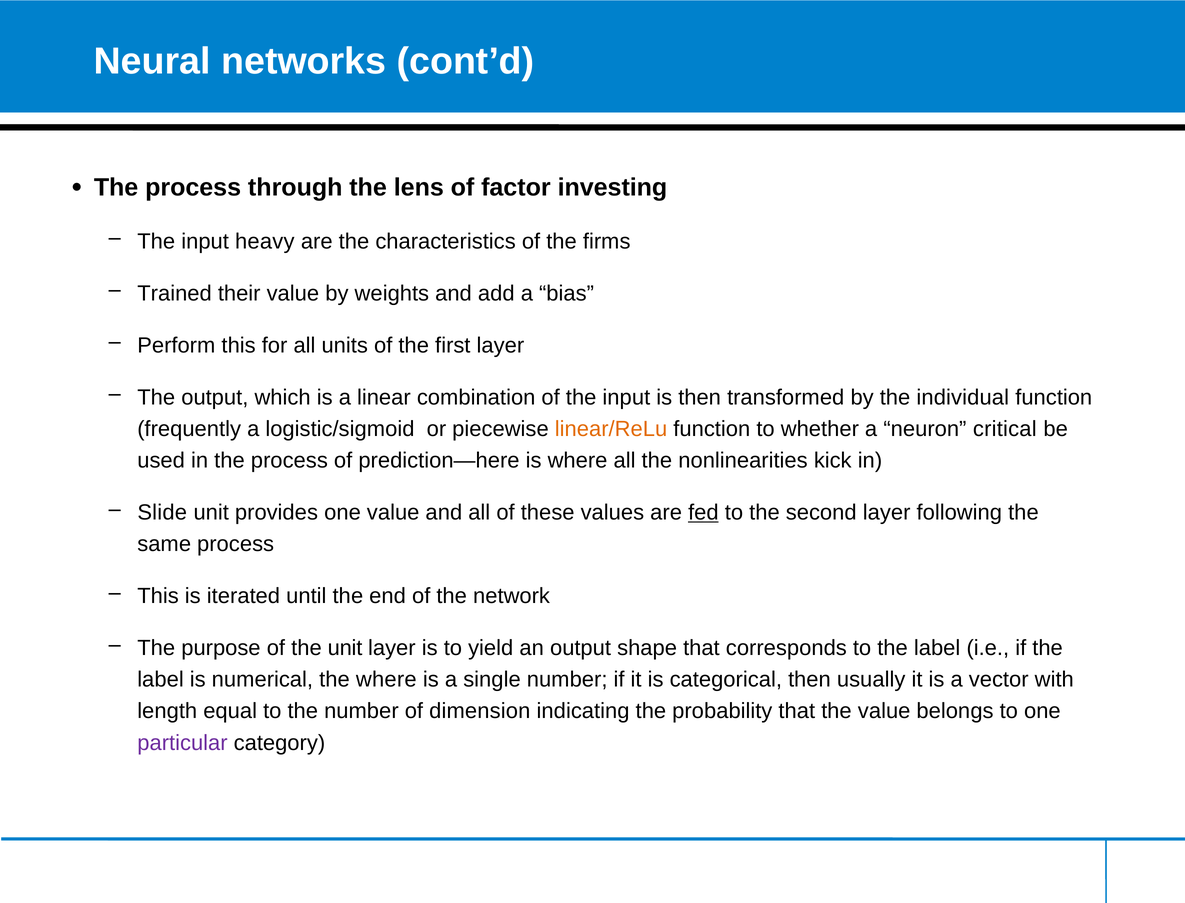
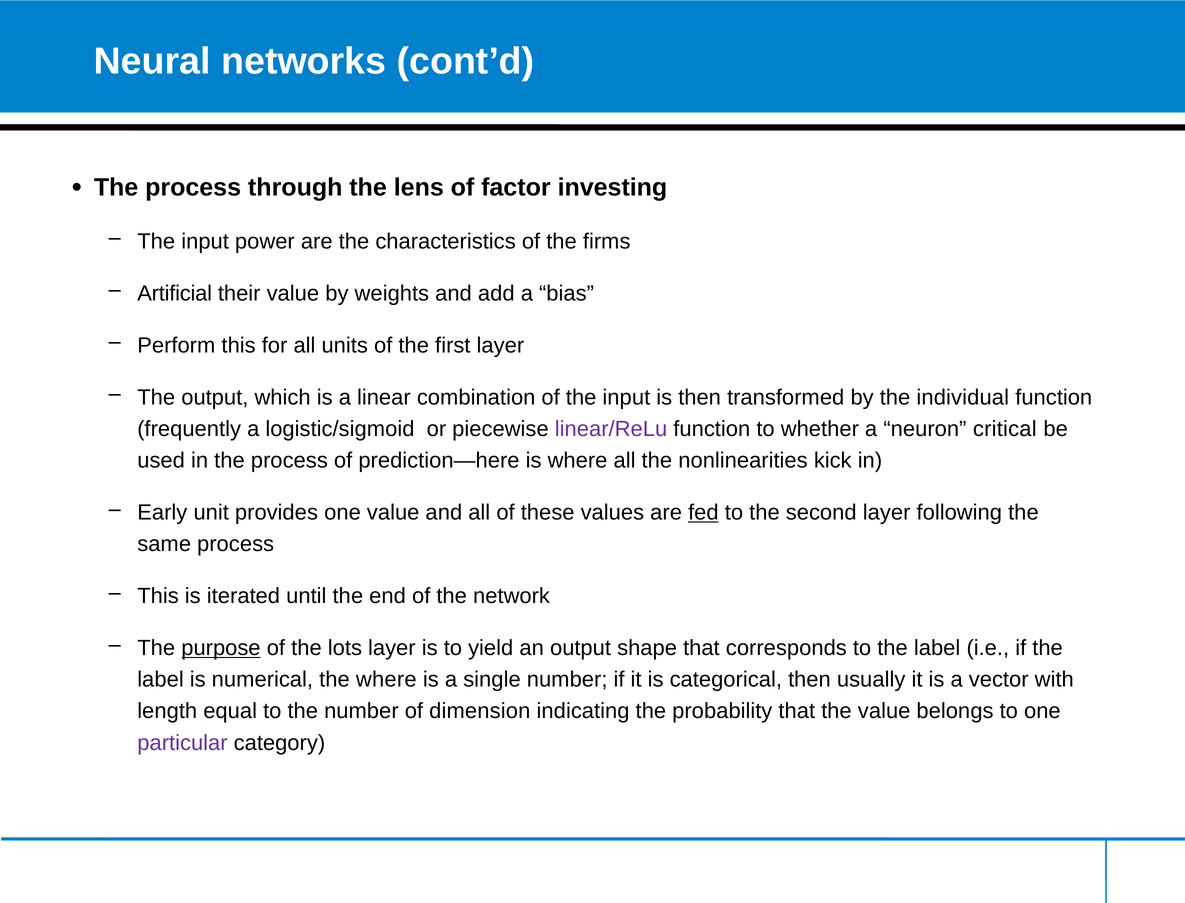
heavy: heavy -> power (265, 241)
Trained: Trained -> Artificial (175, 293)
linear/ReLu colour: orange -> purple (611, 429)
Slide: Slide -> Early (162, 512)
purpose underline: none -> present (221, 648)
the unit: unit -> lots (345, 648)
